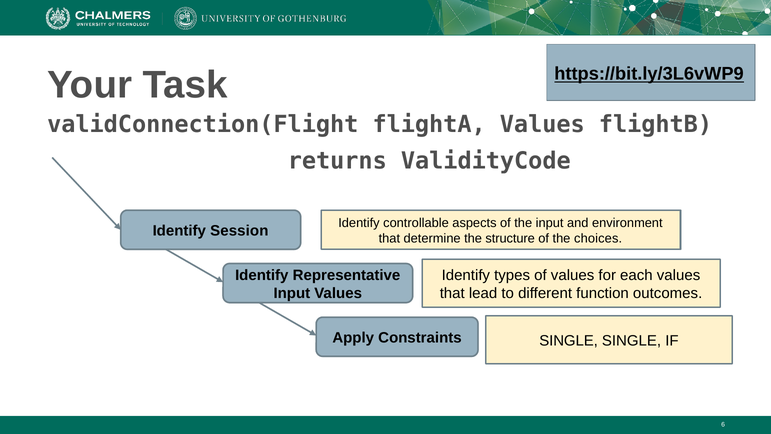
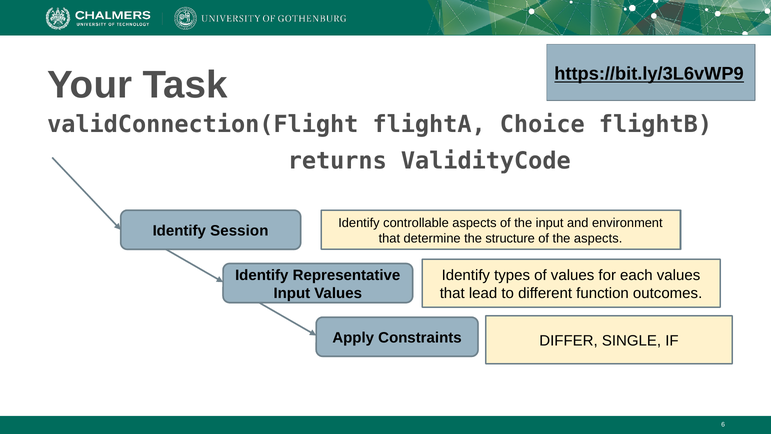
flightA Values: Values -> Choice (542, 125)
the choices: choices -> aspects (598, 238)
SINGLE: SINGLE -> DIFFER (569, 341)
